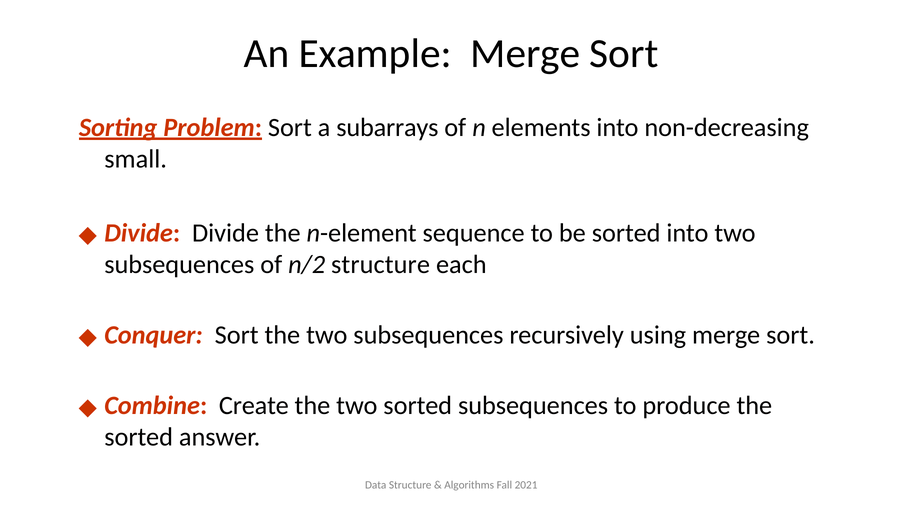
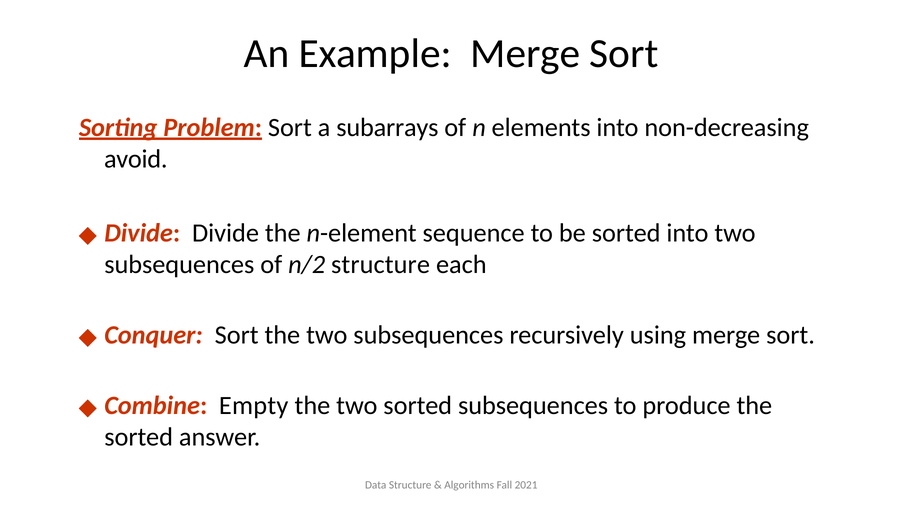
small: small -> avoid (136, 159)
Create: Create -> Empty (254, 405)
